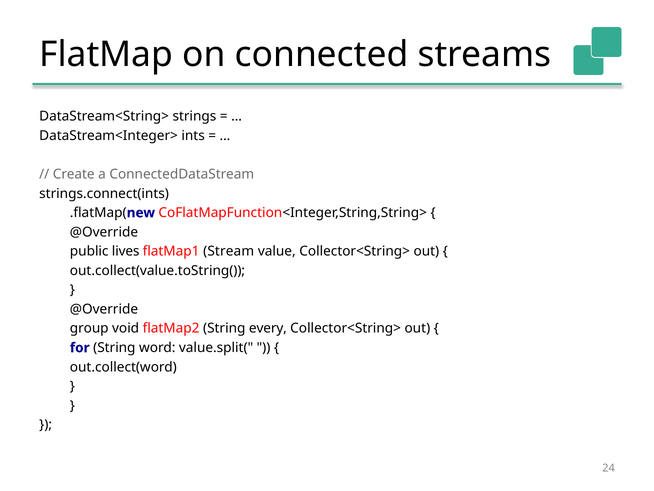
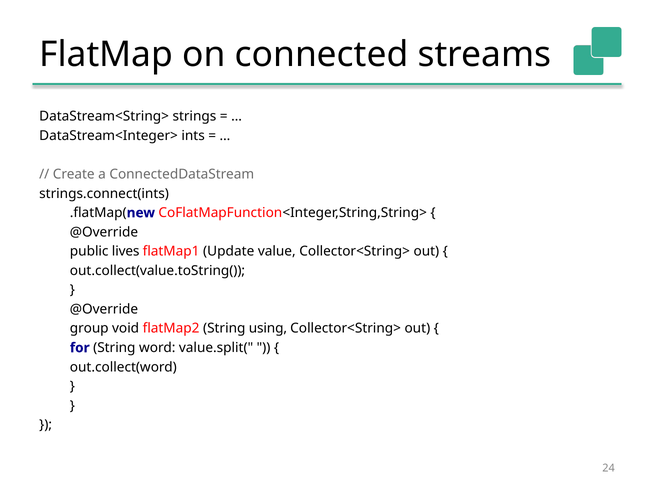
Stream: Stream -> Update (229, 251)
every: every -> using (268, 328)
